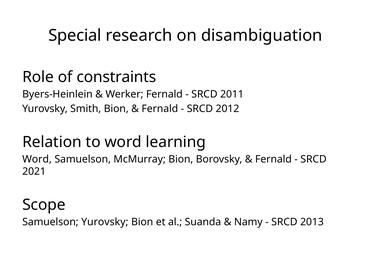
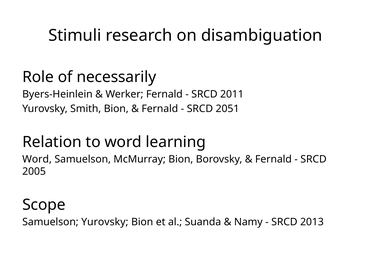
Special: Special -> Stimuli (75, 35)
constraints: constraints -> necessarily (116, 77)
2012: 2012 -> 2051 (227, 109)
2021: 2021 -> 2005 (34, 172)
